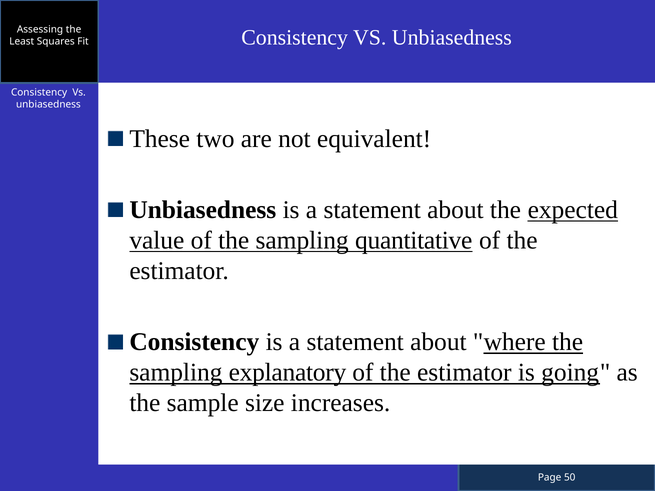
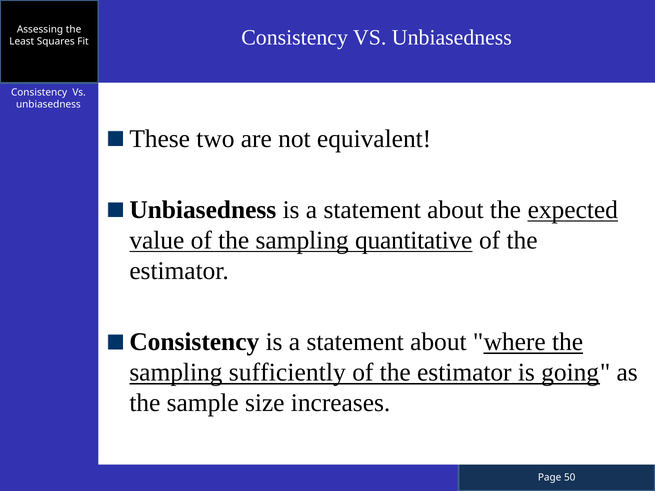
explanatory: explanatory -> sufficiently (287, 373)
